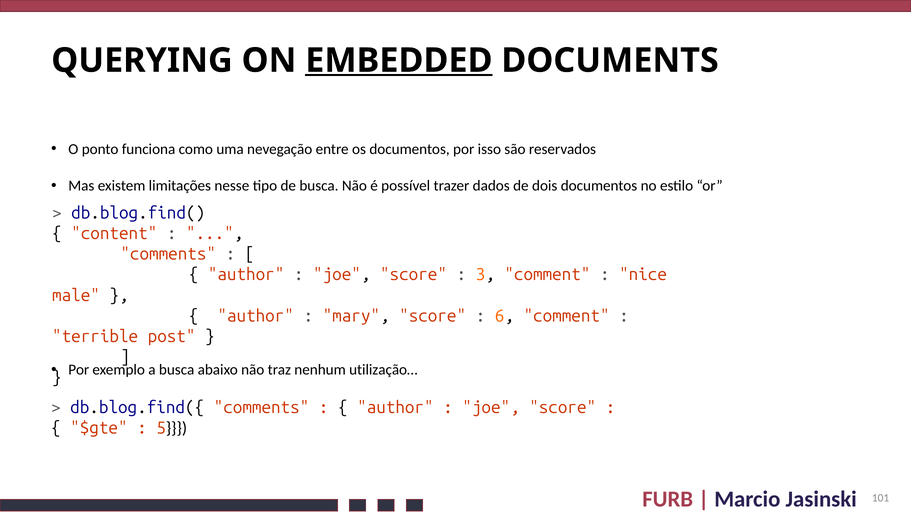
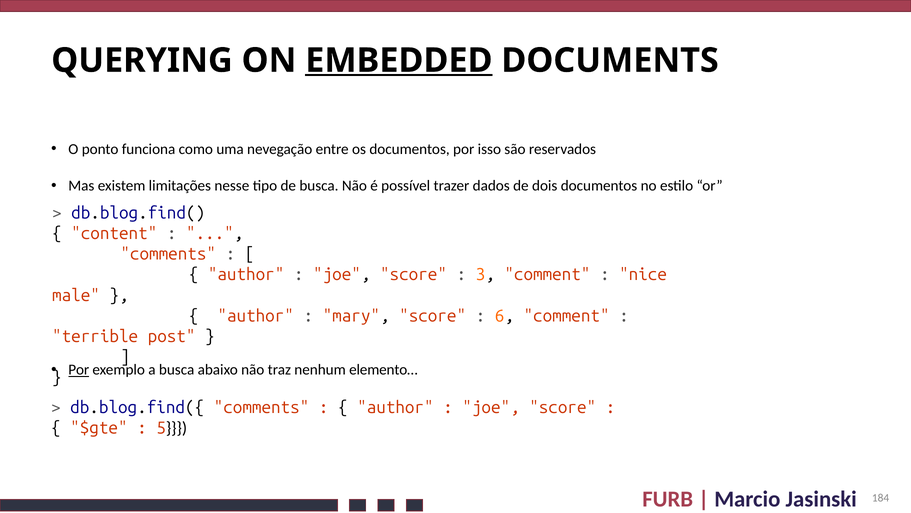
Por underline: none -> present (79, 370)
utilização…: utilização… -> elemento… (383, 370)
101: 101 -> 184 (881, 498)
